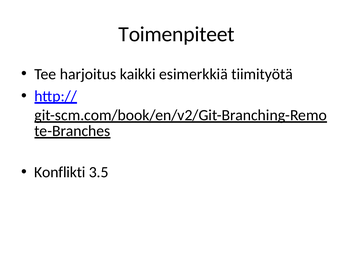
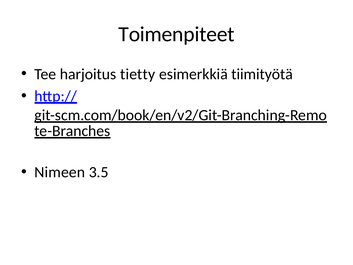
kaikki: kaikki -> tietty (138, 74)
Konflikti: Konflikti -> Nimeen (60, 172)
